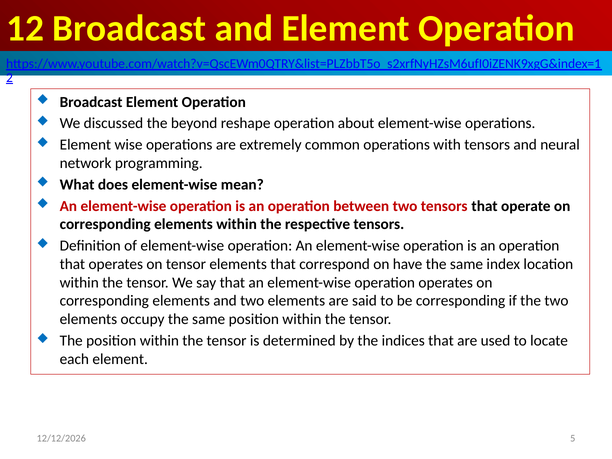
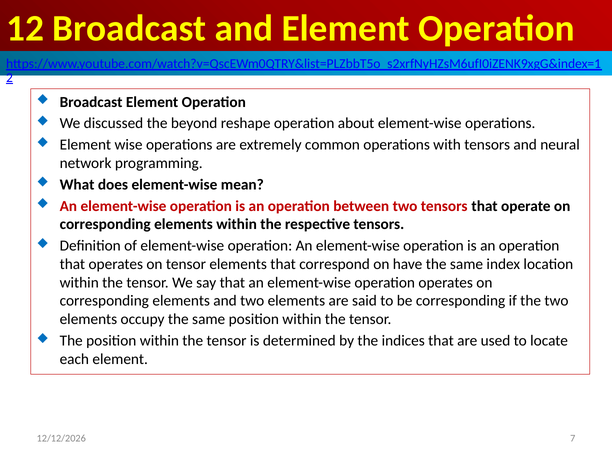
5: 5 -> 7 (573, 438)
